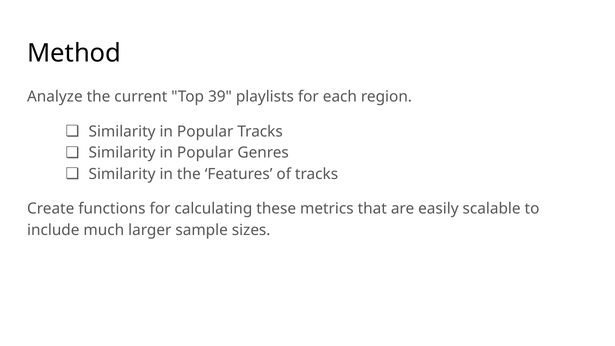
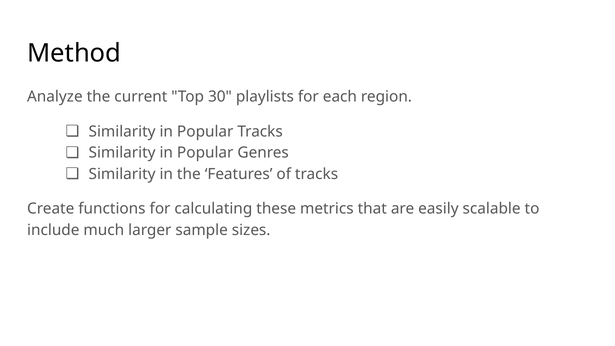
39: 39 -> 30 (220, 97)
